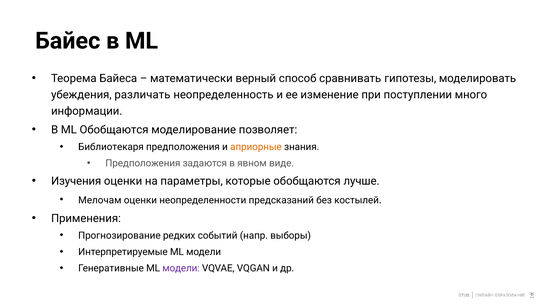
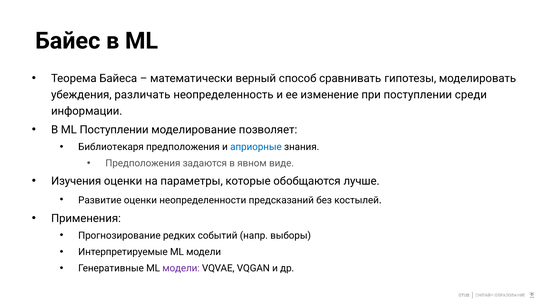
много: много -> среди (471, 95)
ML Обобщаются: Обобщаются -> Поступлении (114, 129)
априорные colour: orange -> blue (256, 147)
Мелочам: Мелочам -> Развитие (100, 200)
